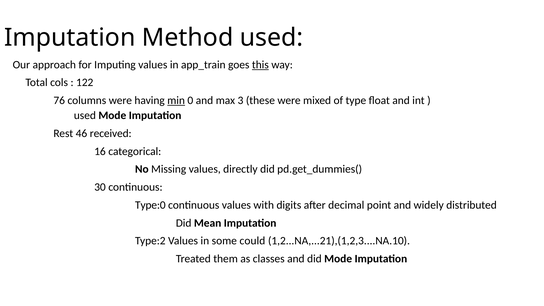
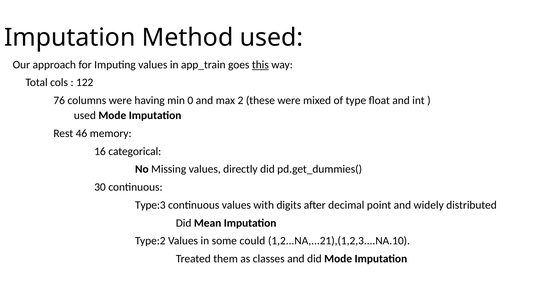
min underline: present -> none (176, 100)
3: 3 -> 2 (241, 100)
received: received -> memory (111, 133)
Type:0: Type:0 -> Type:3 (150, 205)
